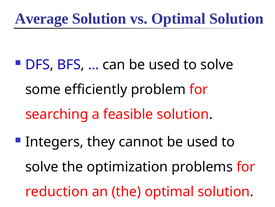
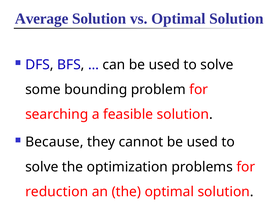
efficiently: efficiently -> bounding (96, 89)
Integers: Integers -> Because (54, 142)
